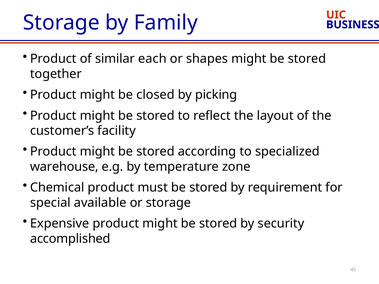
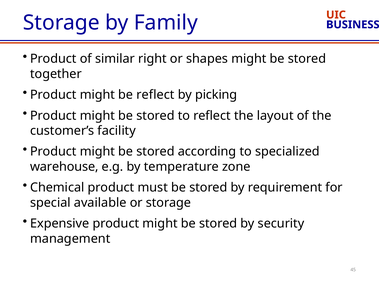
each: each -> right (152, 59)
be closed: closed -> reflect (155, 95)
accomplished: accomplished -> management (70, 239)
